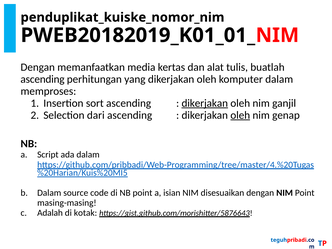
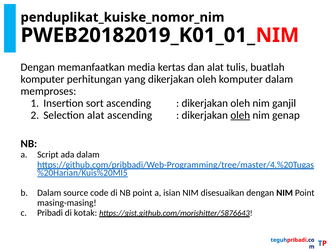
ascending: ascending -> komputer (43, 79)
dikerjakan underline: present -> none (205, 103)
Selection dari: dari -> alat (96, 115)
Adalah: Adalah -> Pribadi (50, 213)
